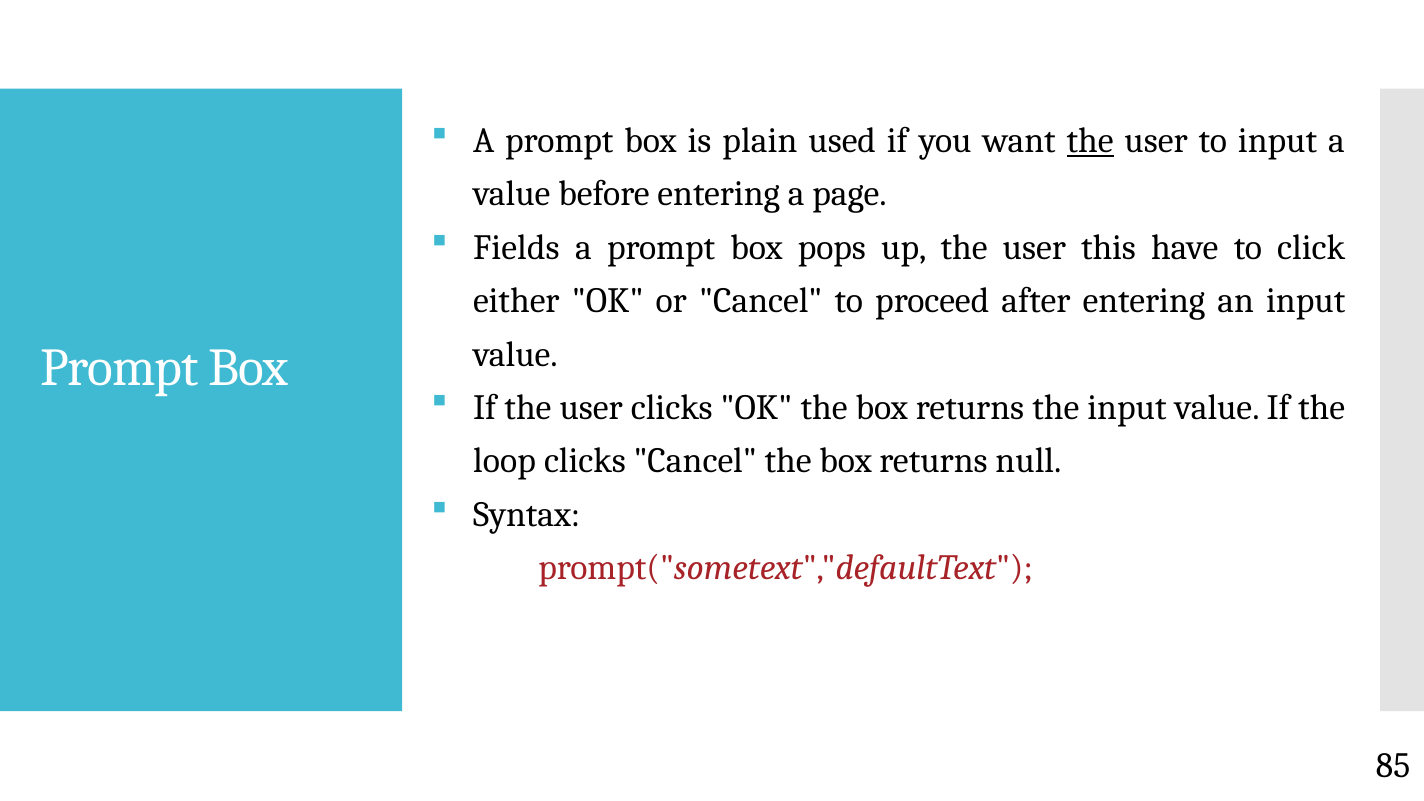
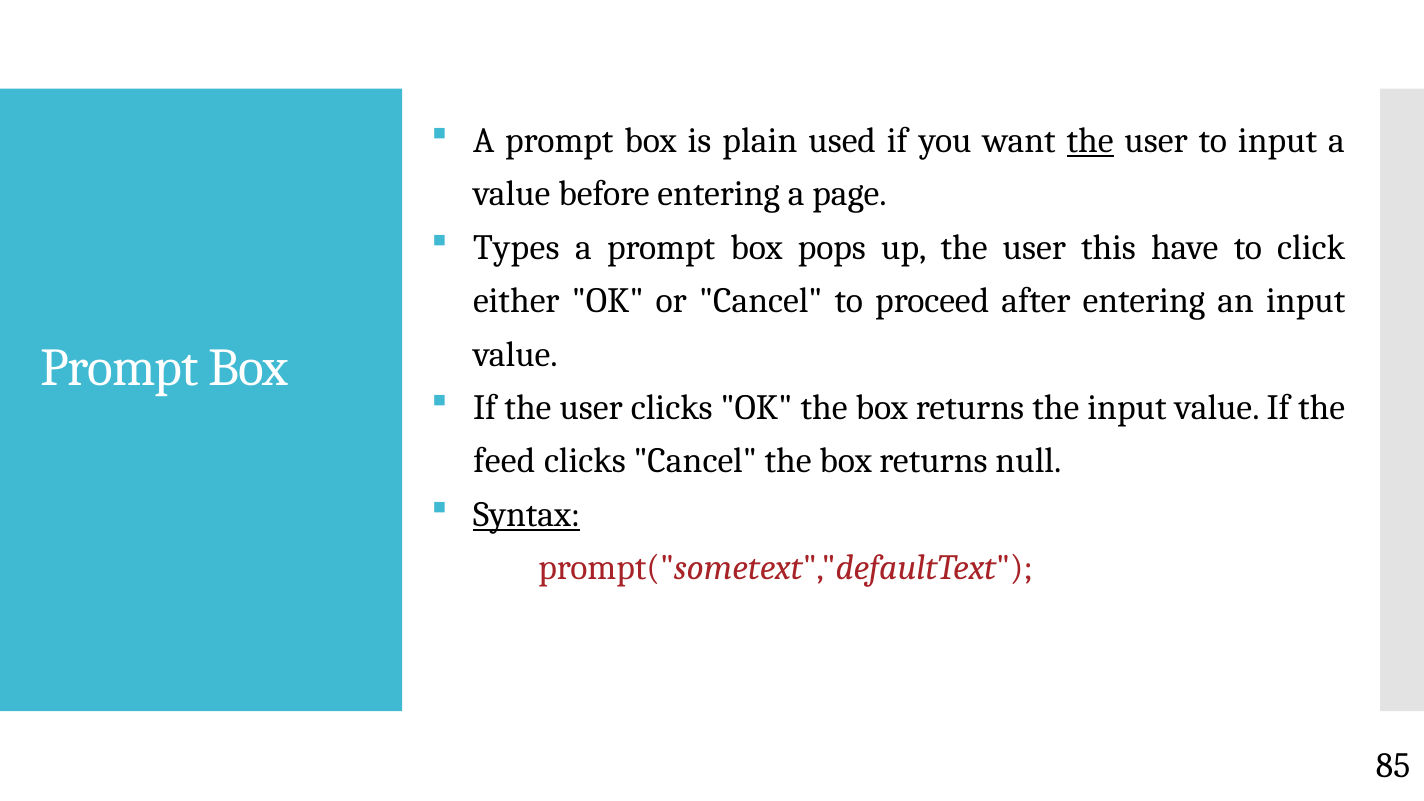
Fields: Fields -> Types (516, 248)
loop: loop -> feed (504, 461)
Syntax underline: none -> present (527, 515)
